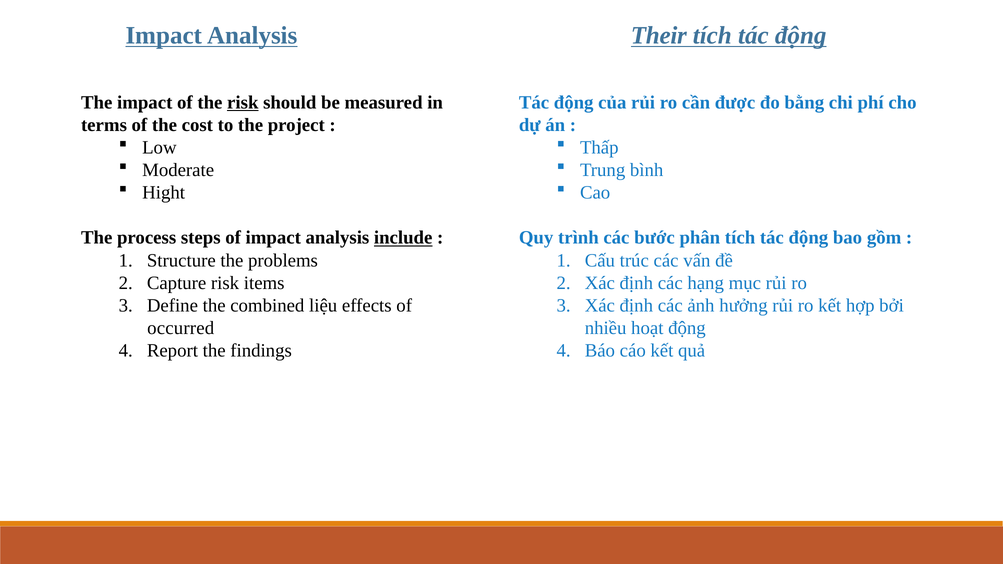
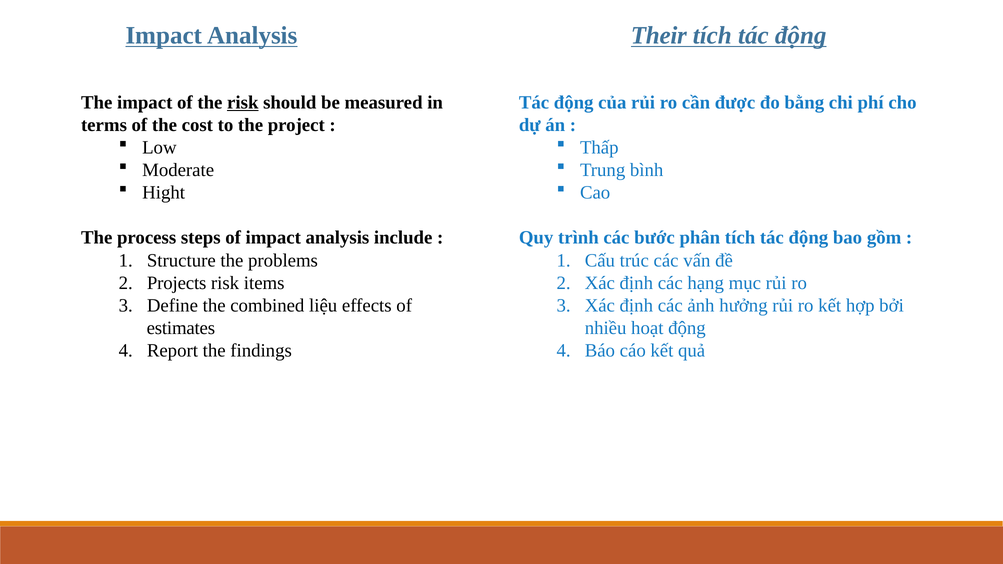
include underline: present -> none (403, 238)
Capture: Capture -> Projects (177, 283)
occurred: occurred -> estimates (181, 328)
